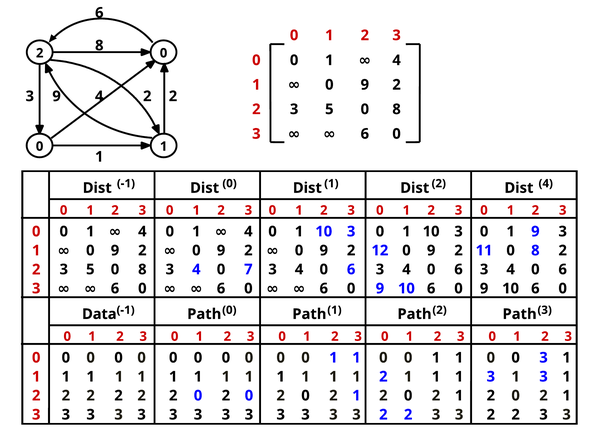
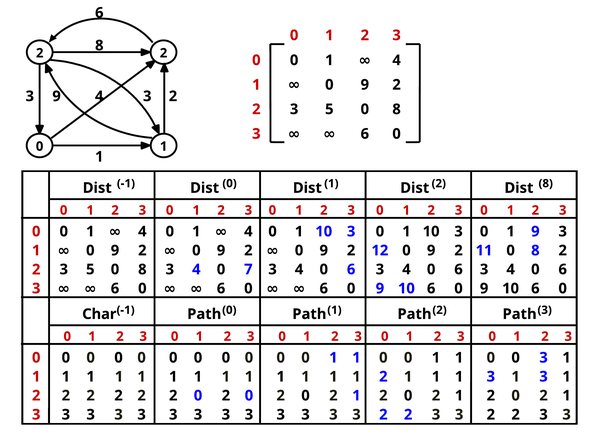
0: 0 -> 2 (164, 53)
2: 2 -> 3 (147, 96)
Dist 4: 4 -> 8 (546, 183)
Data: Data -> Char (99, 314)
